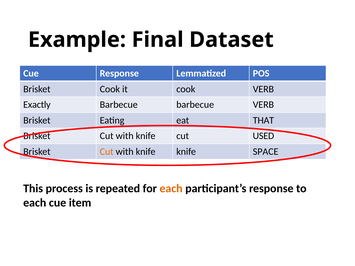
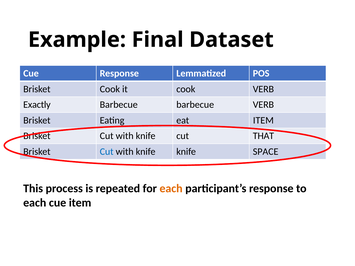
THAT: THAT -> ITEM (263, 120)
USED: USED -> THAT (263, 136)
Cut colour: orange -> blue (107, 152)
